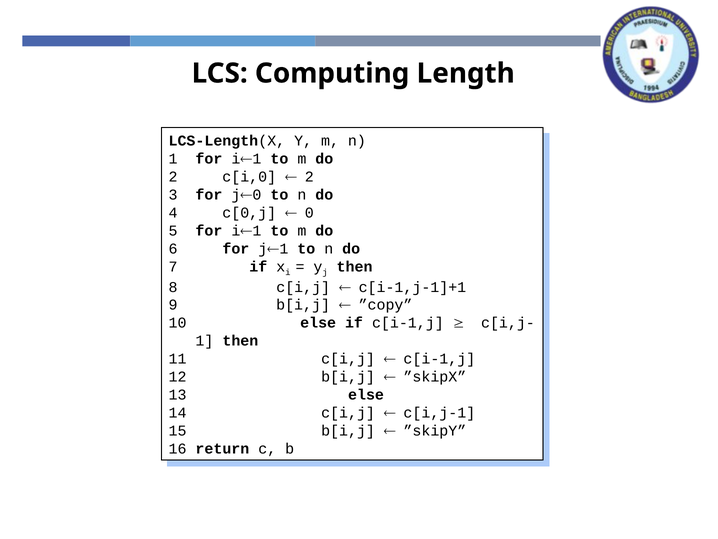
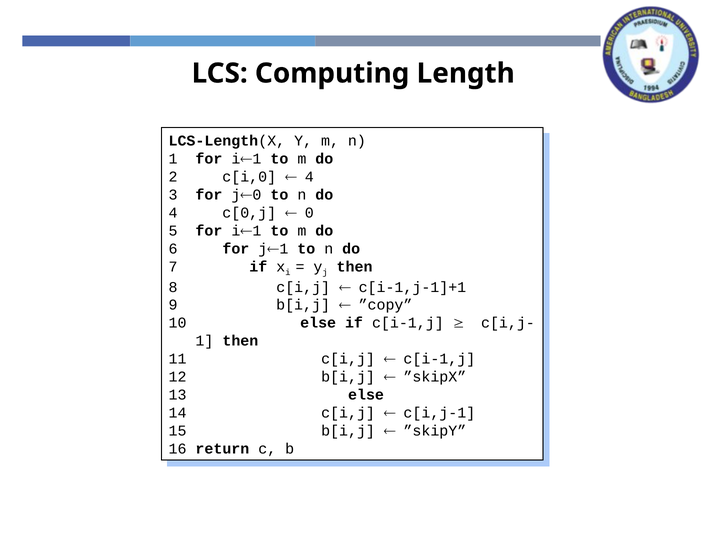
2: 2 -> 4 (309, 177)
